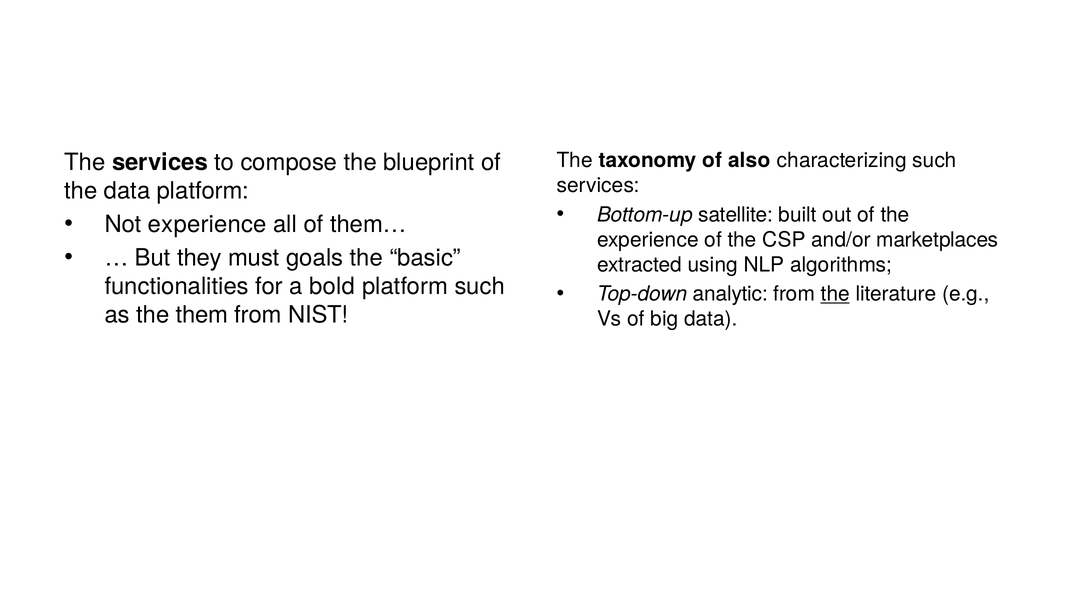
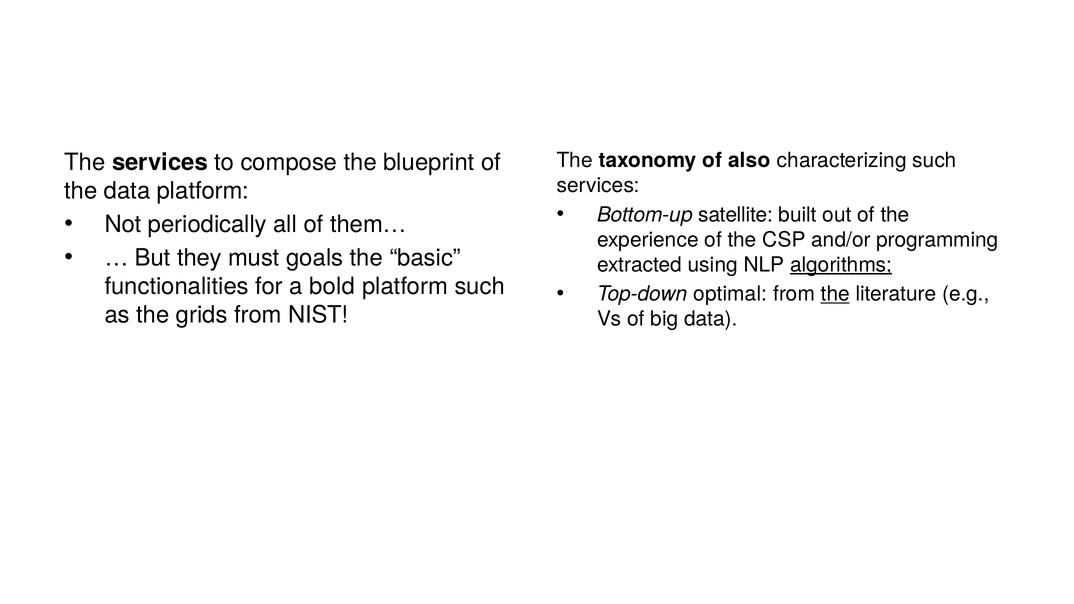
Not experience: experience -> periodically (207, 224)
marketplaces: marketplaces -> programming (937, 240)
algorithms underline: none -> present (841, 265)
analytic: analytic -> optimal (730, 294)
them: them -> grids (202, 315)
